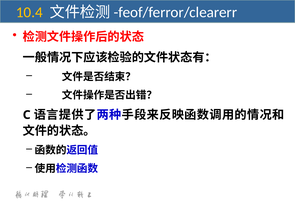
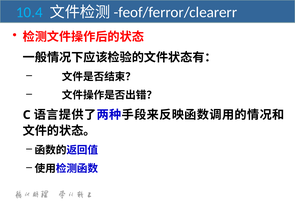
10.4 colour: yellow -> light blue (29, 12)
